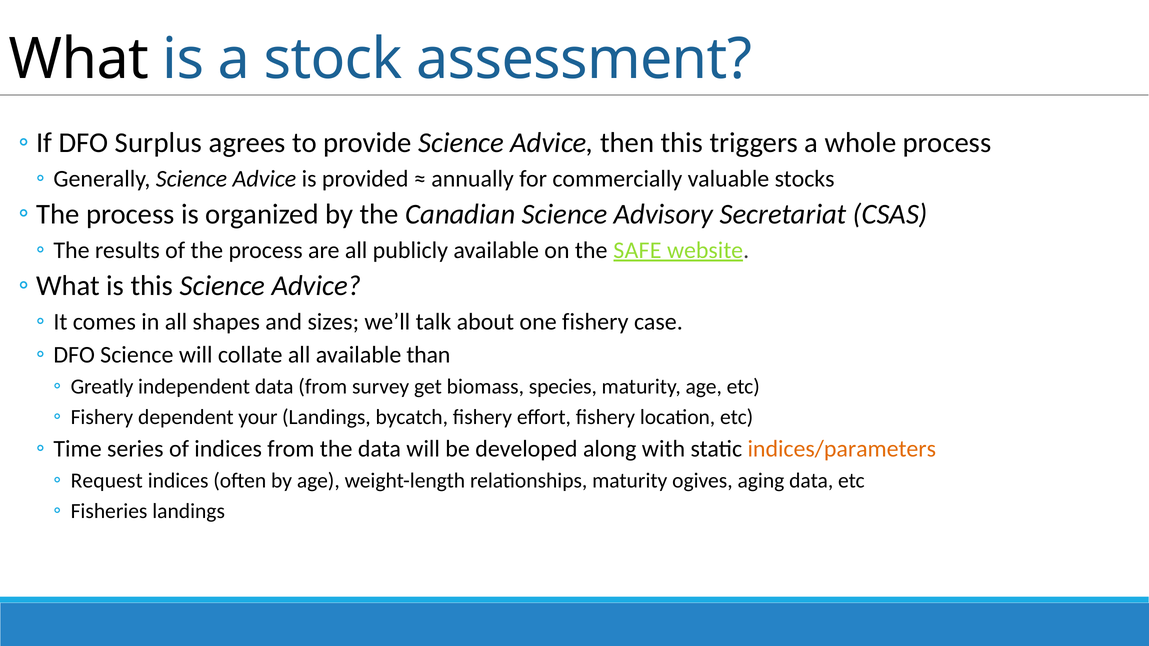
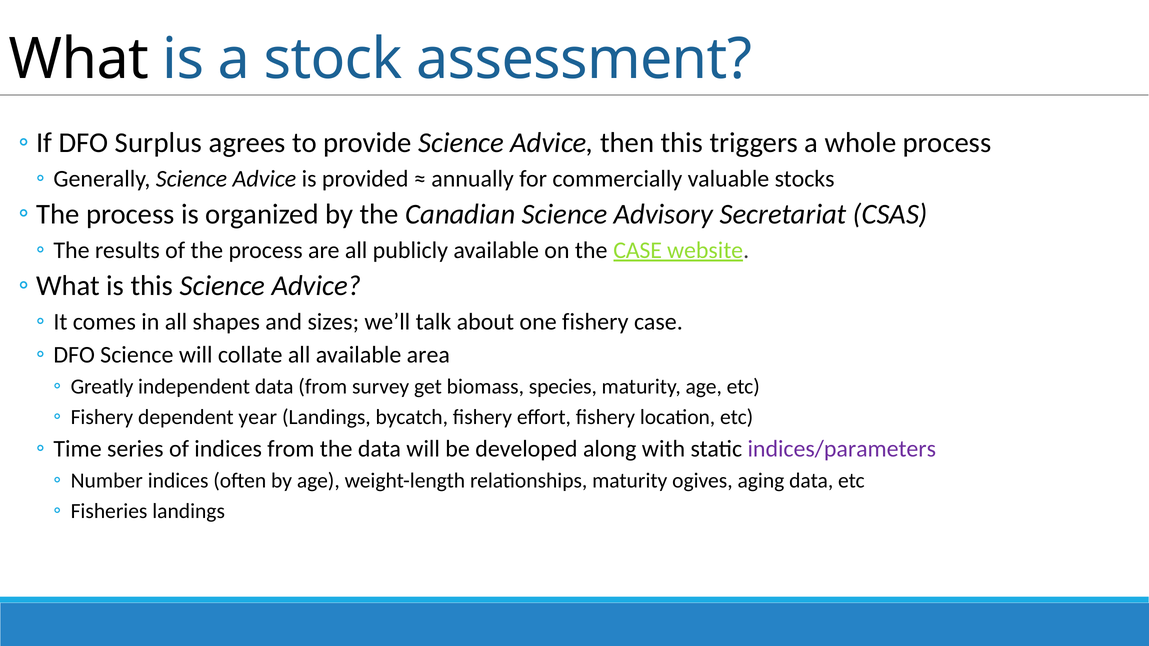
the SAFE: SAFE -> CASE (638, 250)
than: than -> area (428, 355)
your: your -> year (258, 417)
indices/parameters colour: orange -> purple (842, 449)
Request: Request -> Number (107, 481)
